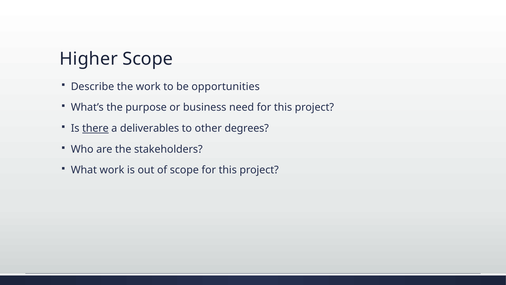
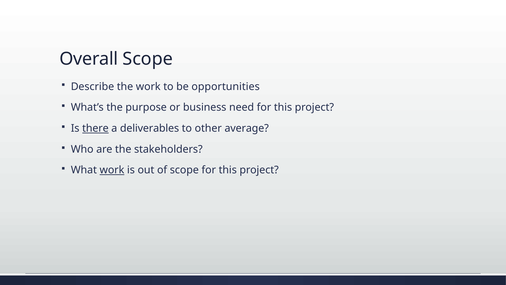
Higher: Higher -> Overall (89, 59)
degrees: degrees -> average (247, 128)
work underline: none -> present (112, 170)
